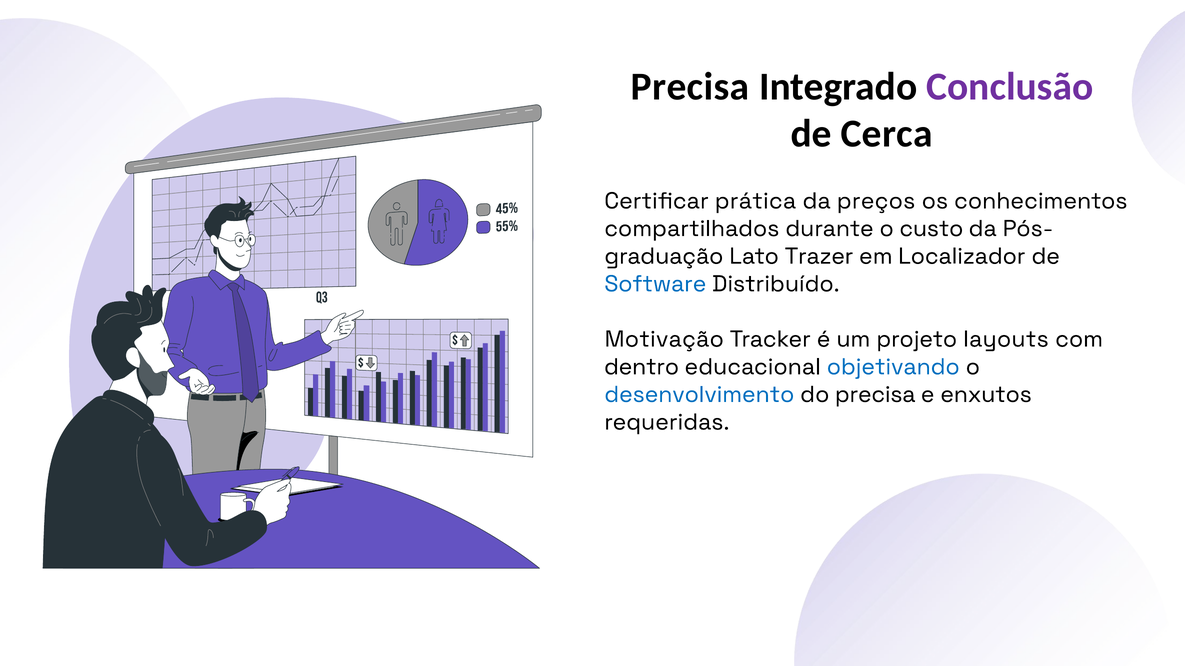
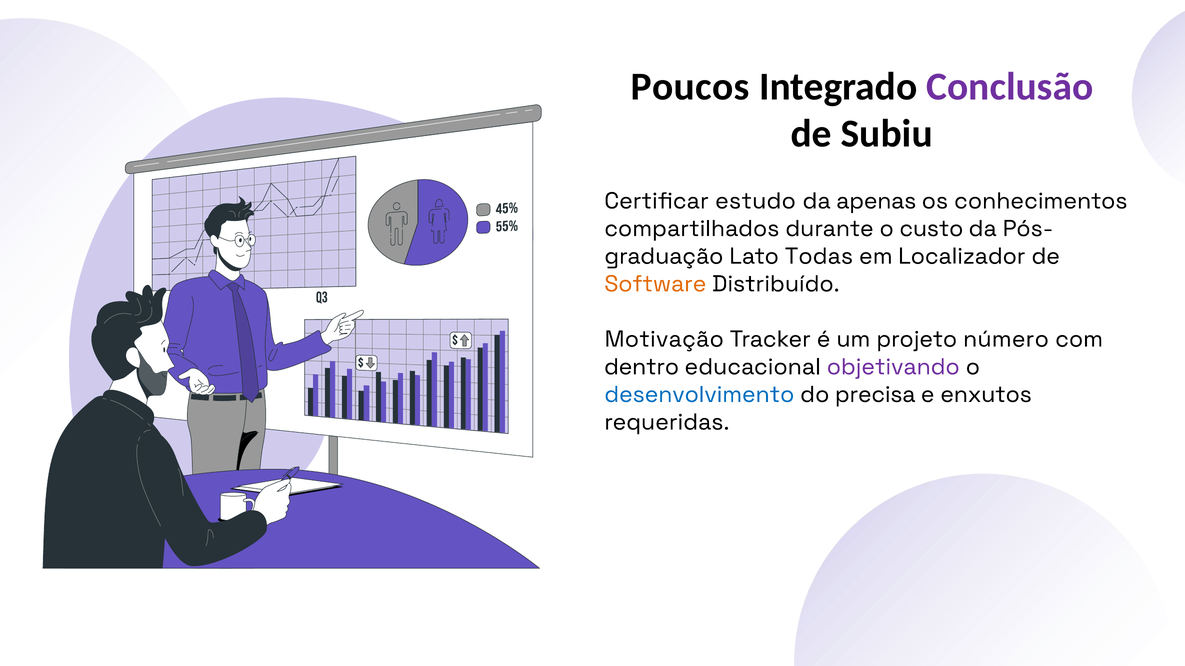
Precisa: Precisa -> Poucos (690, 87)
Cerca: Cerca -> Subiu (887, 134)
prática: prática -> estudo (755, 201)
preços: preços -> apenas (876, 201)
Trazer: Trazer -> Todas (819, 256)
Software colour: blue -> orange (655, 284)
layouts: layouts -> número (1006, 339)
objetivando colour: blue -> purple (893, 367)
